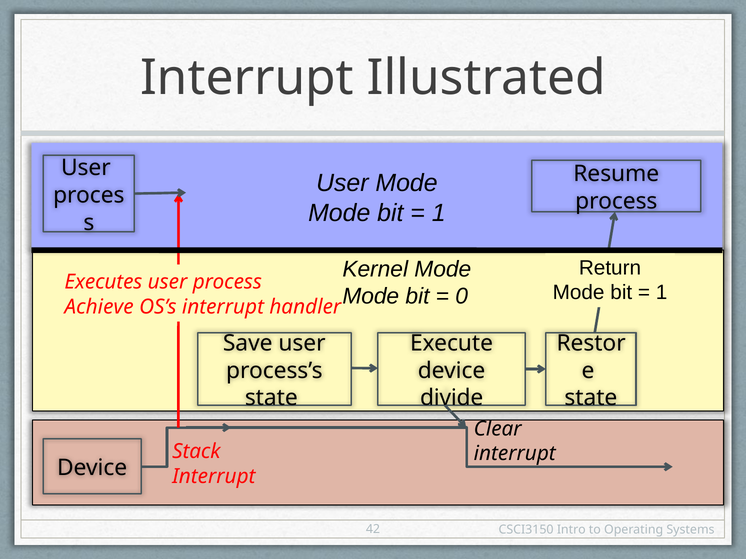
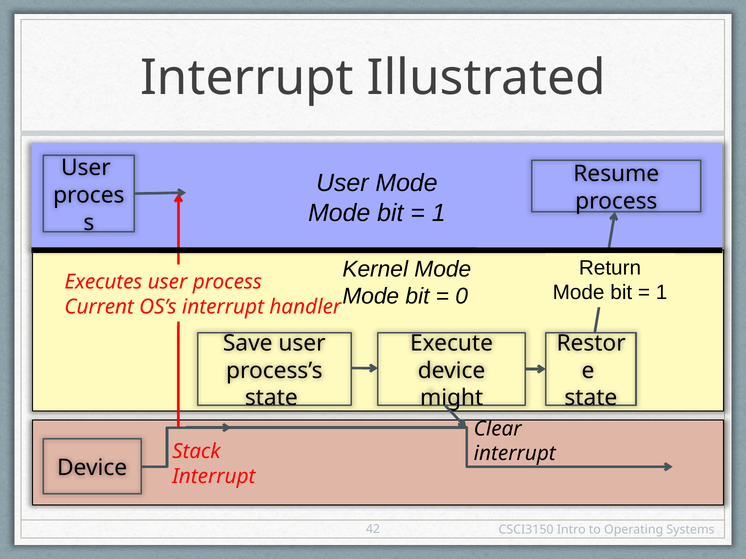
Achieve: Achieve -> Current (99, 307)
divide: divide -> might (452, 398)
